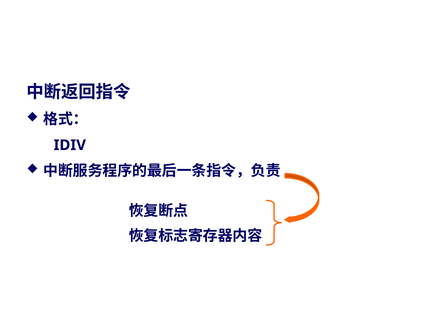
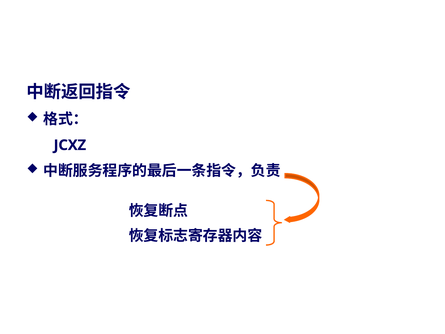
IDIV: IDIV -> JCXZ (70, 145)
